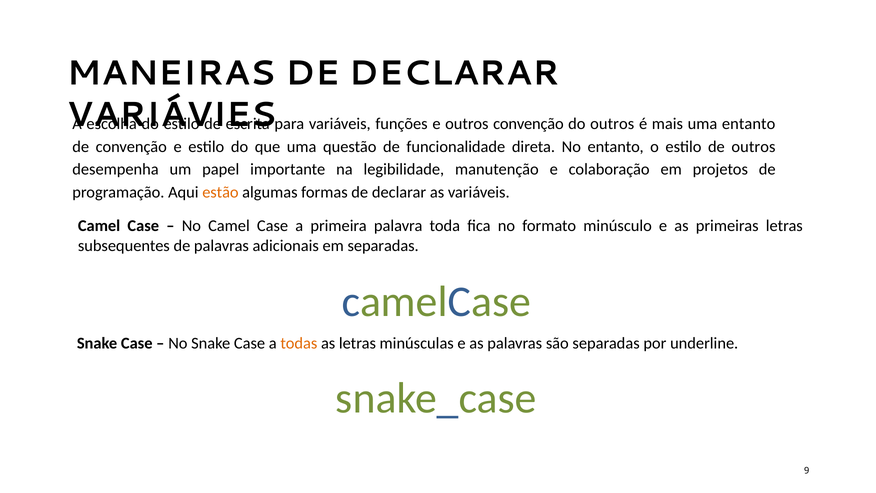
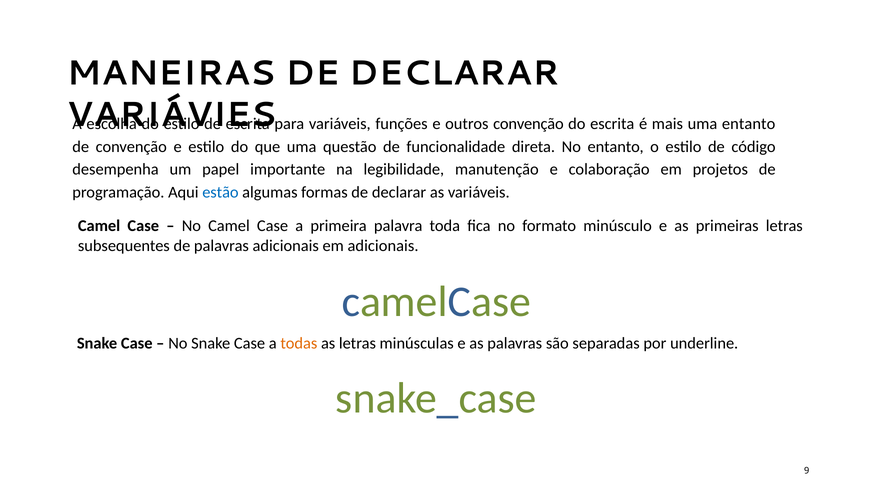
do outros: outros -> escrita (612, 124)
de outros: outros -> código (754, 147)
estão colour: orange -> blue (220, 192)
em separadas: separadas -> adicionais (383, 246)
